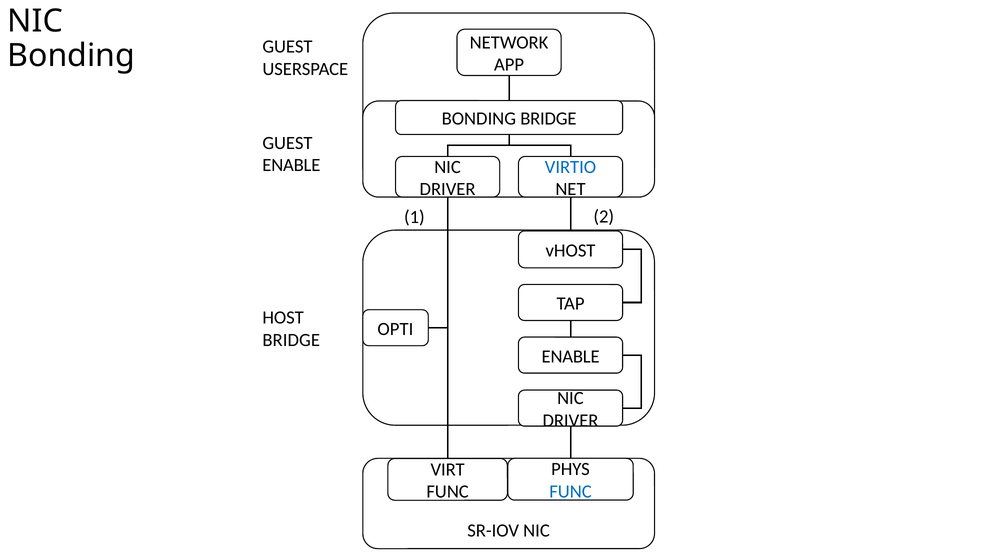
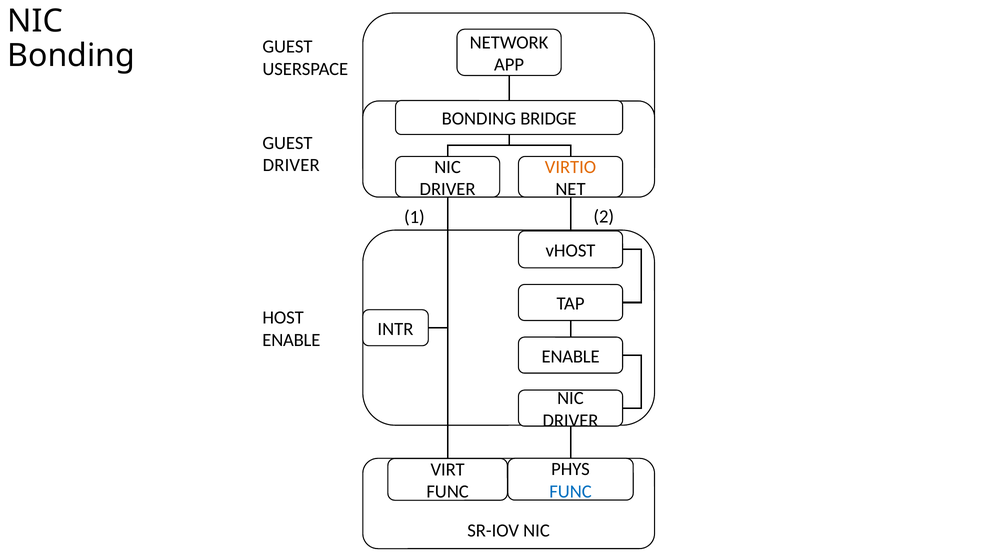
ENABLE: ENABLE -> DRIVER (291, 165)
VIRTIO colour: blue -> orange (570, 167)
OPTI: OPTI -> INTR (395, 329)
BRIDGE: BRIDGE -> ENABLE (291, 340)
